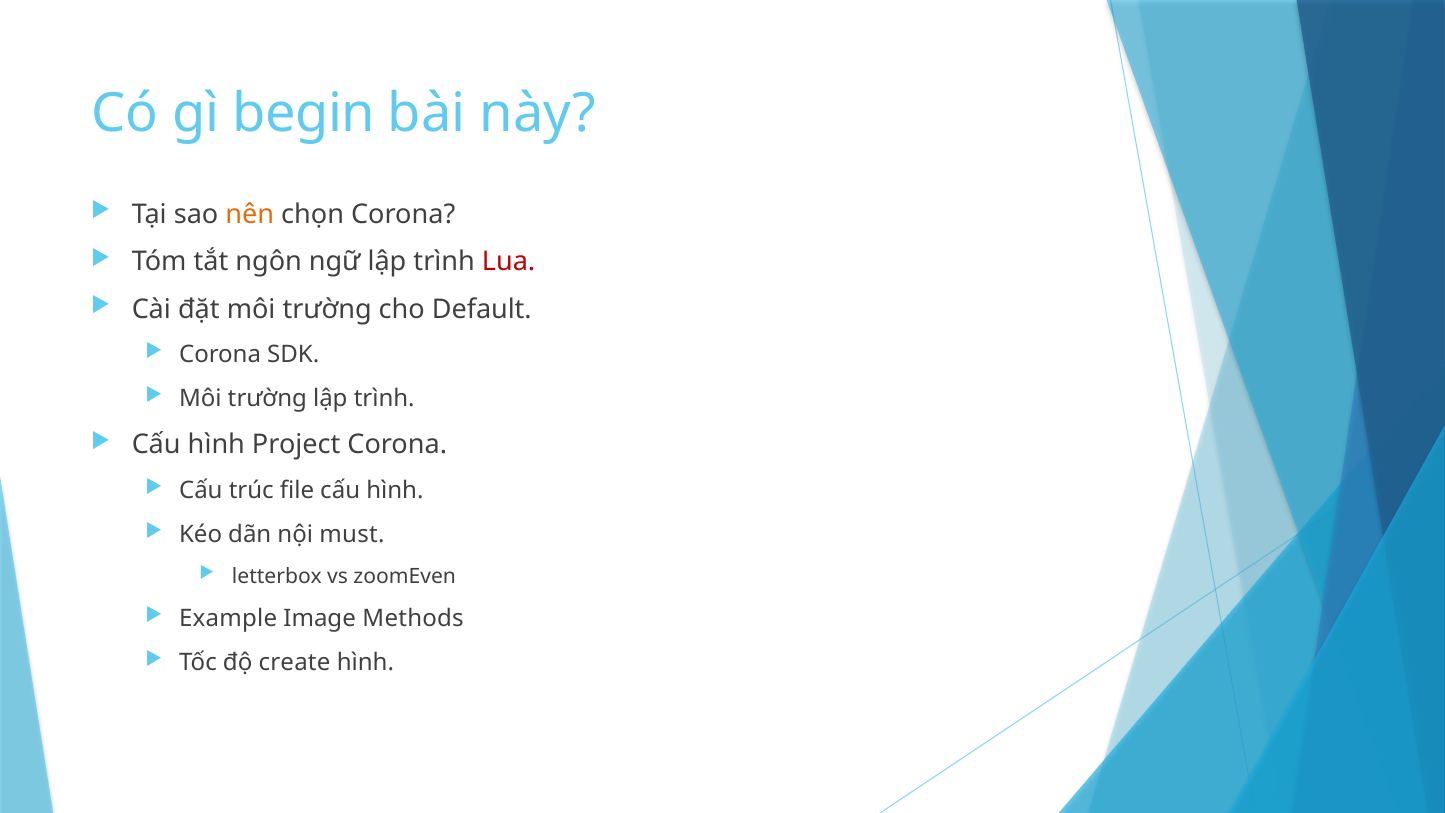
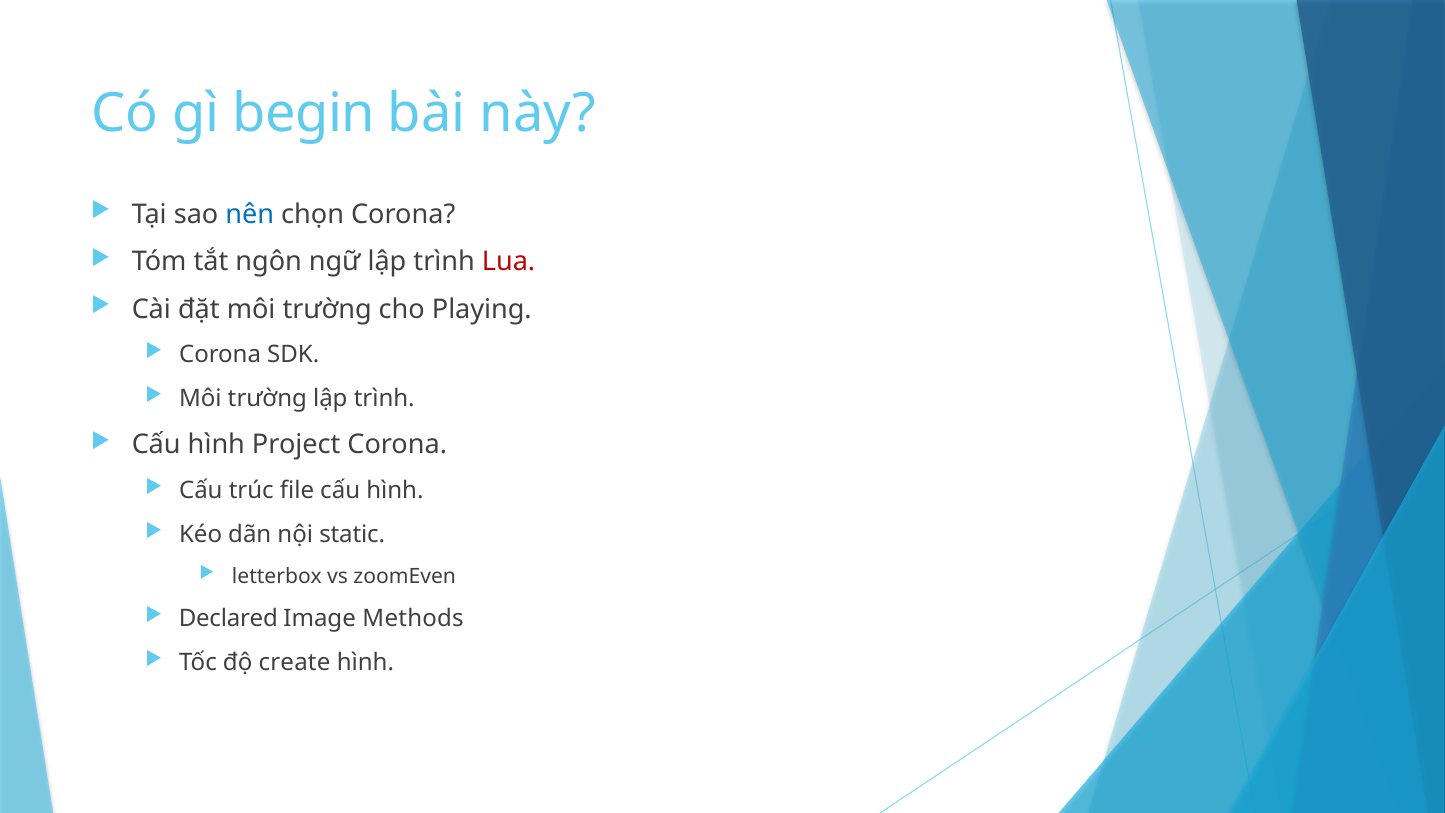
nên colour: orange -> blue (250, 214)
Default: Default -> Playing (482, 309)
must: must -> static (352, 534)
Example: Example -> Declared (228, 618)
